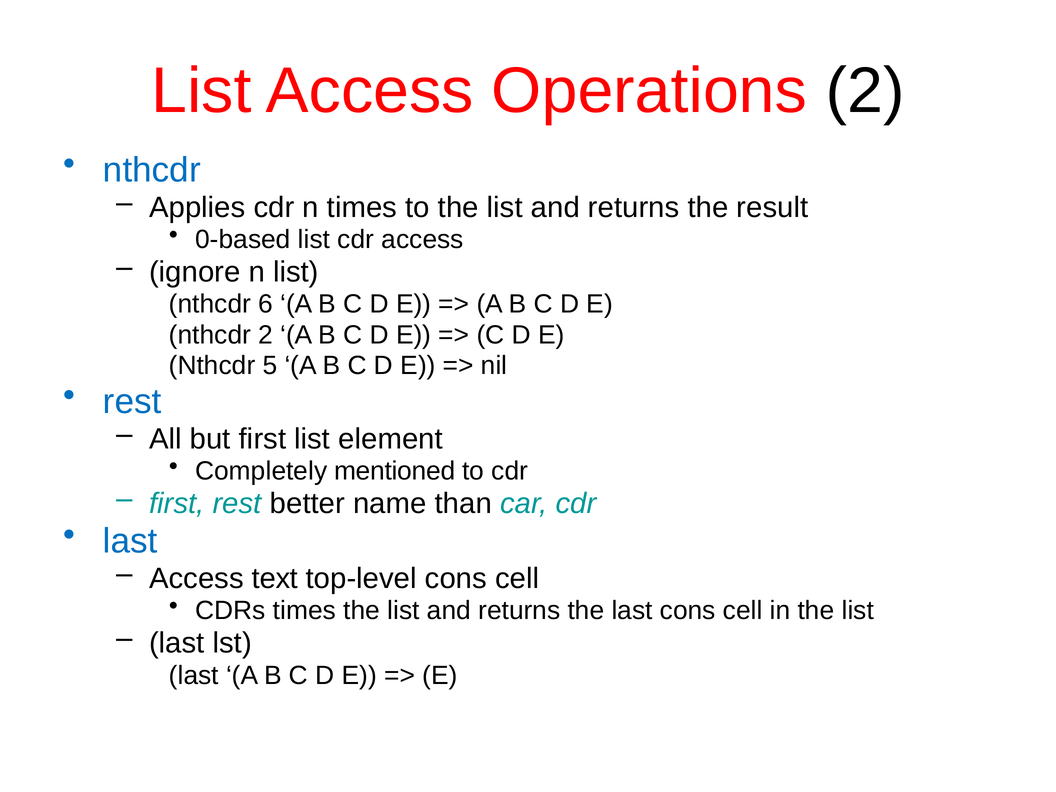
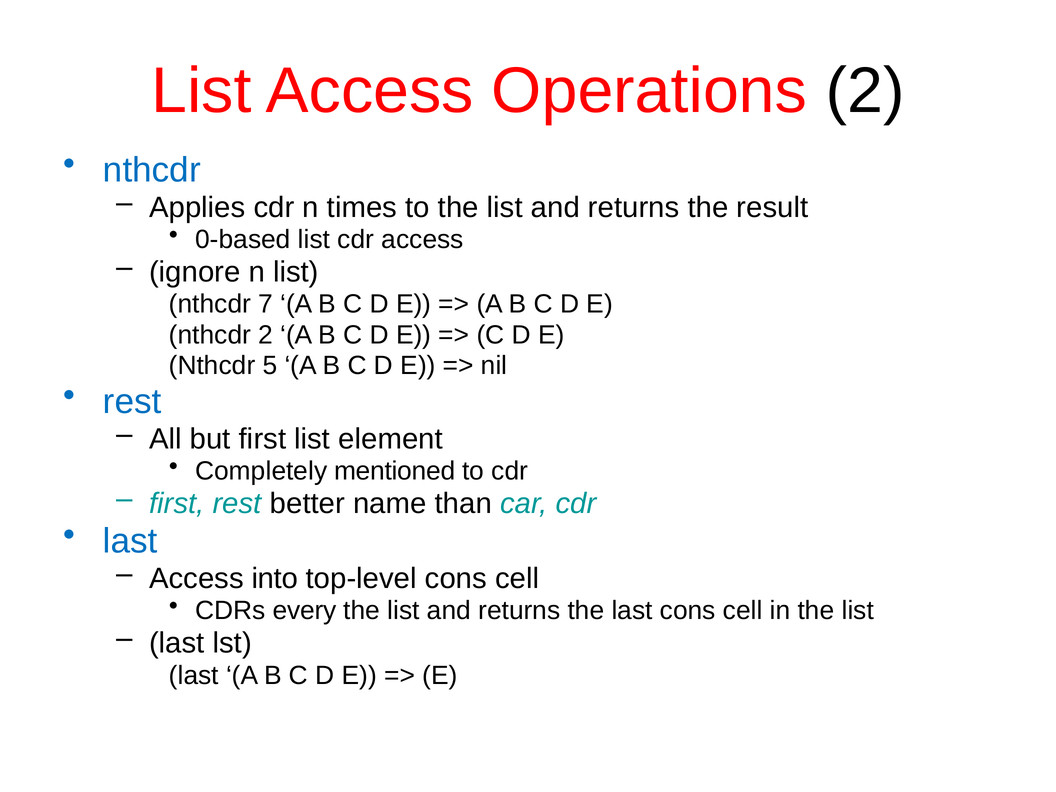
6: 6 -> 7 (266, 304)
text: text -> into (275, 578)
CDRs times: times -> every (305, 611)
